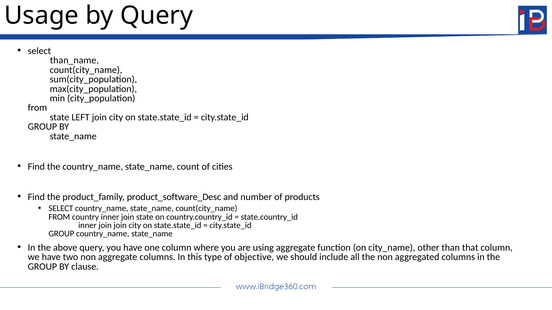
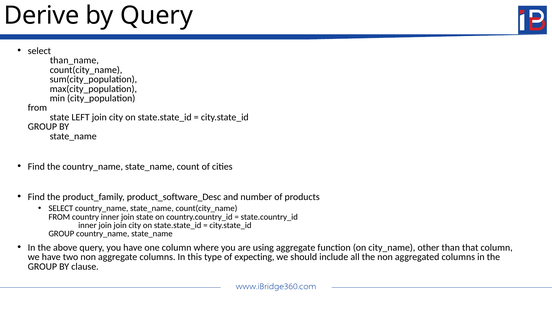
Usage: Usage -> Derive (42, 16)
objective: objective -> expecting (254, 258)
